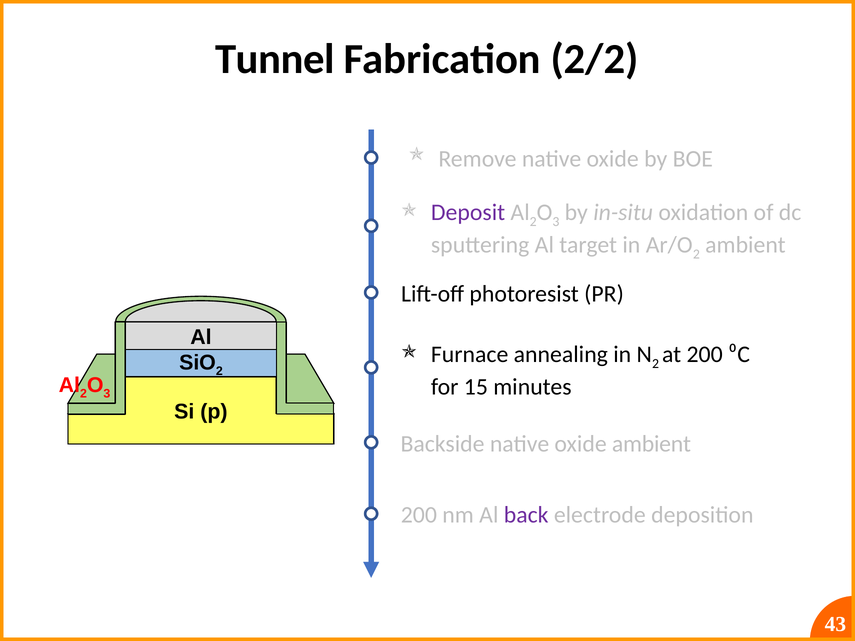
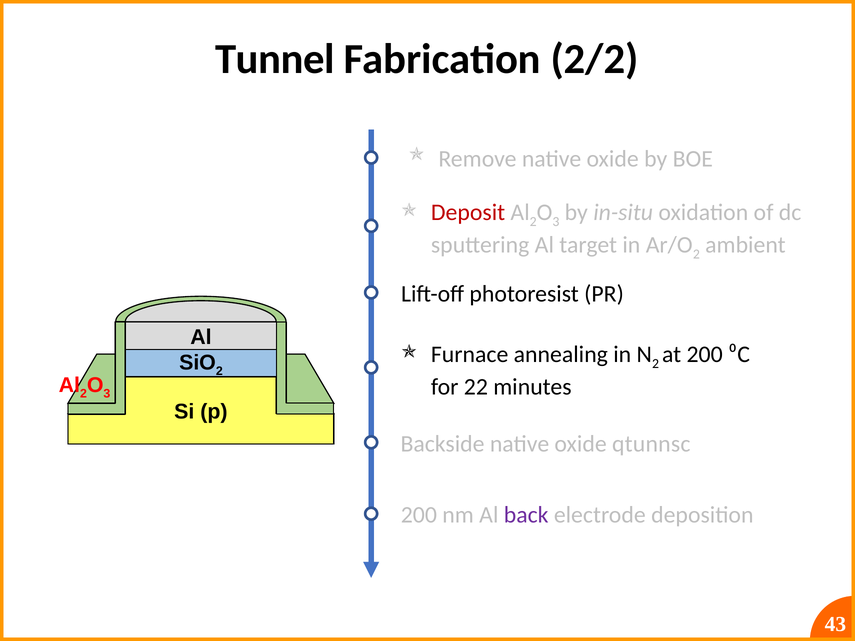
Deposit colour: purple -> red (468, 213)
15: 15 -> 22 (476, 387)
oxide ambient: ambient -> qtunnsc (651, 444)
